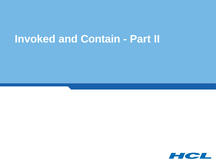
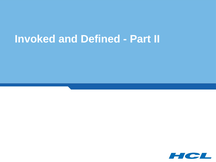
Contain: Contain -> Defined (100, 39)
